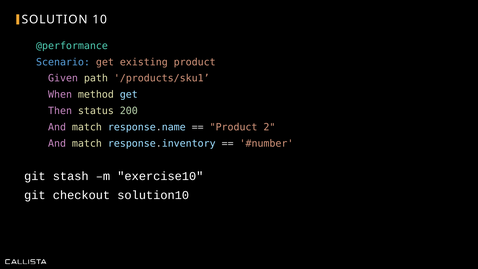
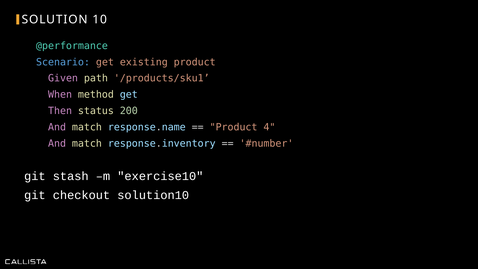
2: 2 -> 4 (269, 127)
